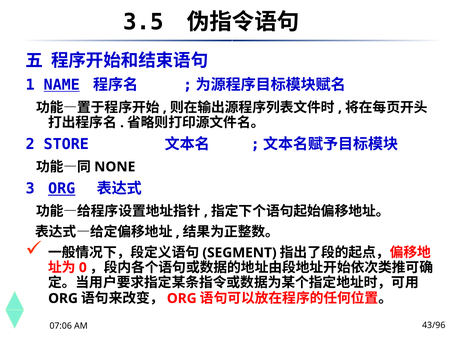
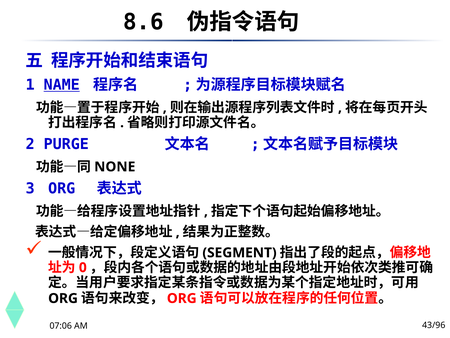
3.5: 3.5 -> 8.6 (143, 22)
STORE: STORE -> PURGE (66, 144)
ORG underline: present -> none (62, 188)
